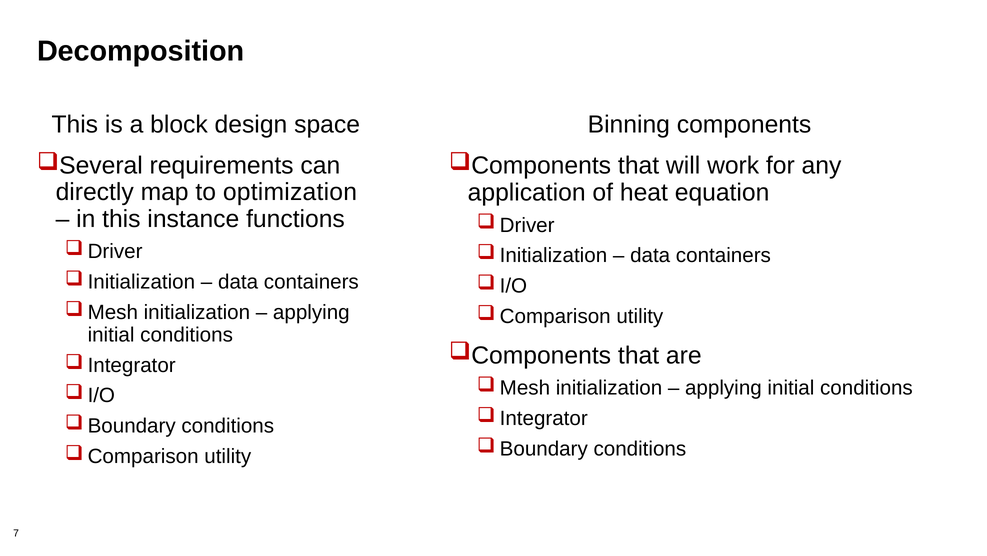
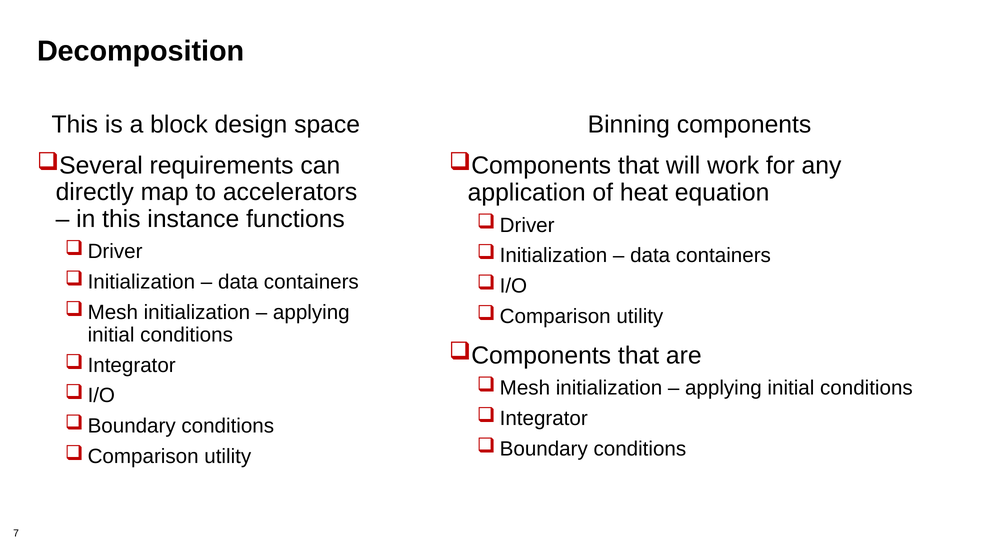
optimization: optimization -> accelerators (290, 192)
